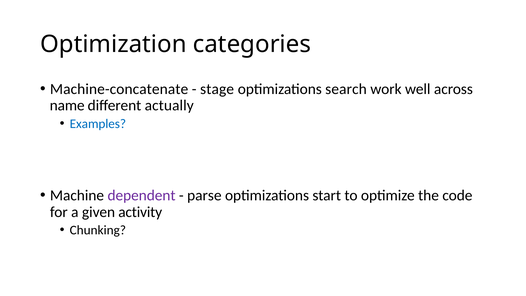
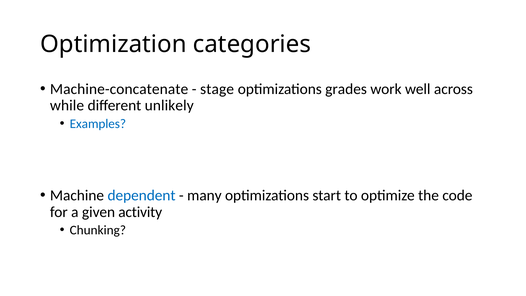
search: search -> grades (346, 89)
name: name -> while (67, 106)
actually: actually -> unlikely (169, 106)
dependent colour: purple -> blue (142, 195)
parse: parse -> many (204, 195)
